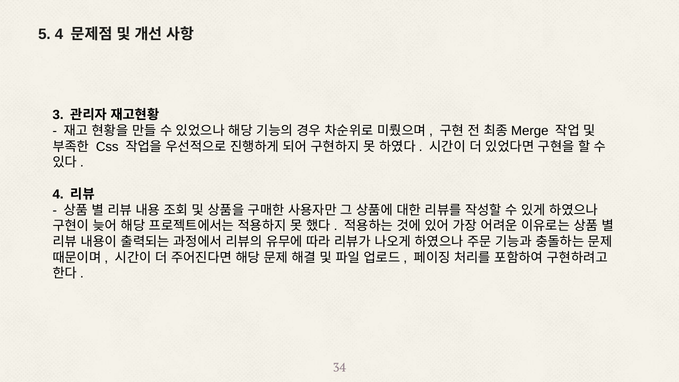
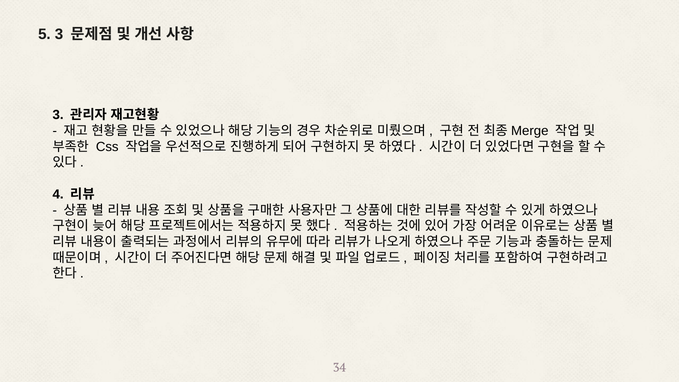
5 4: 4 -> 3 (59, 34)
